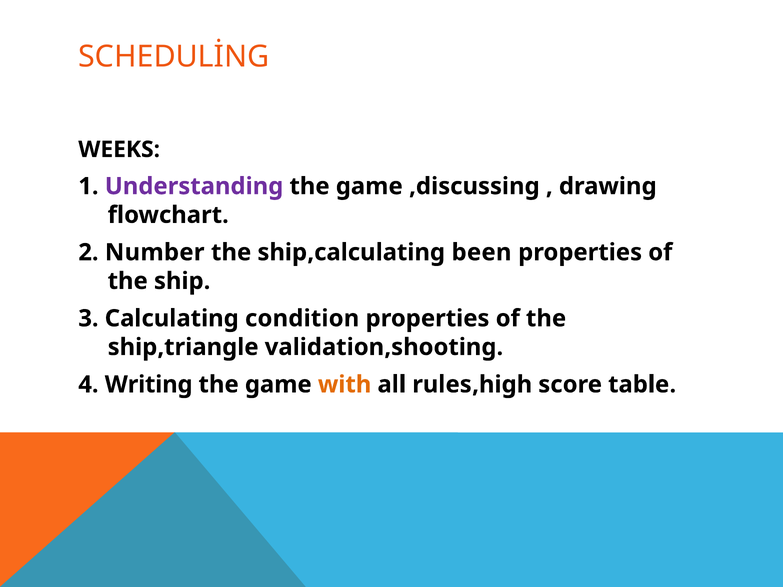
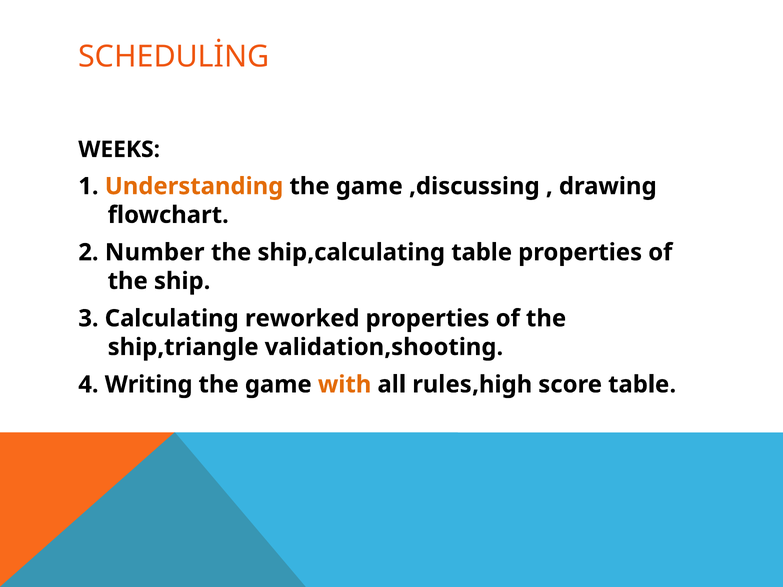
Understanding colour: purple -> orange (194, 186)
ship,calculating been: been -> table (482, 252)
condition: condition -> reworked (302, 319)
